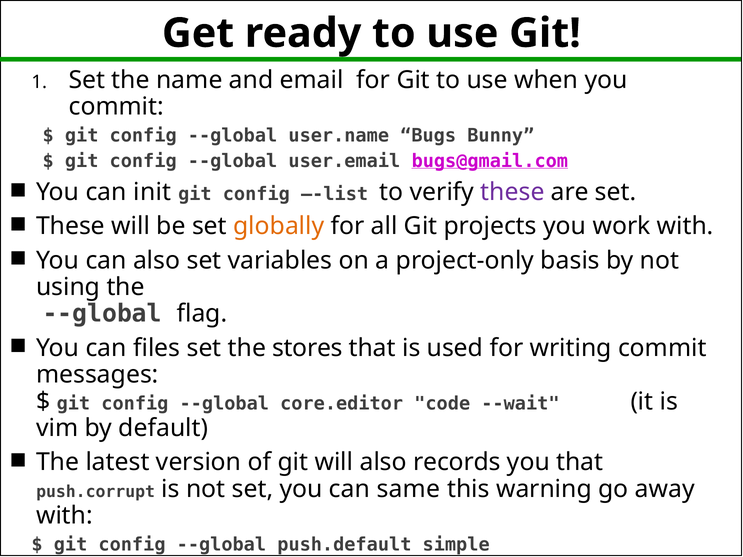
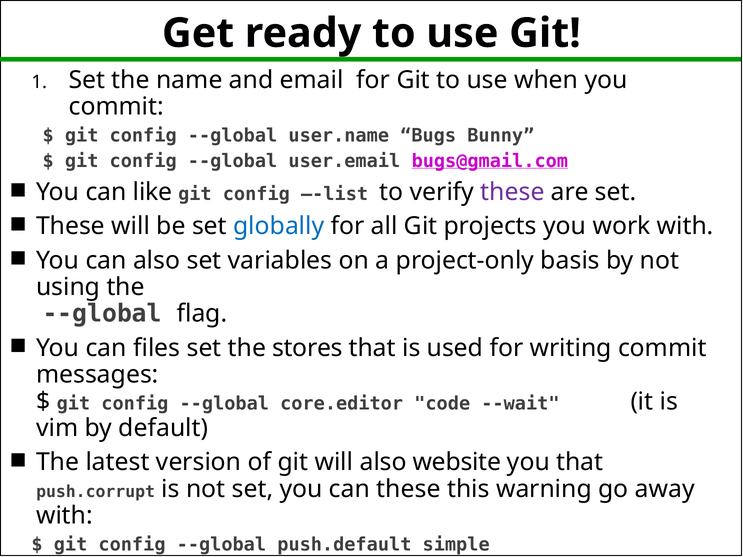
init: init -> like (153, 192)
globally colour: orange -> blue (279, 226)
records: records -> website (457, 462)
can same: same -> these (409, 489)
